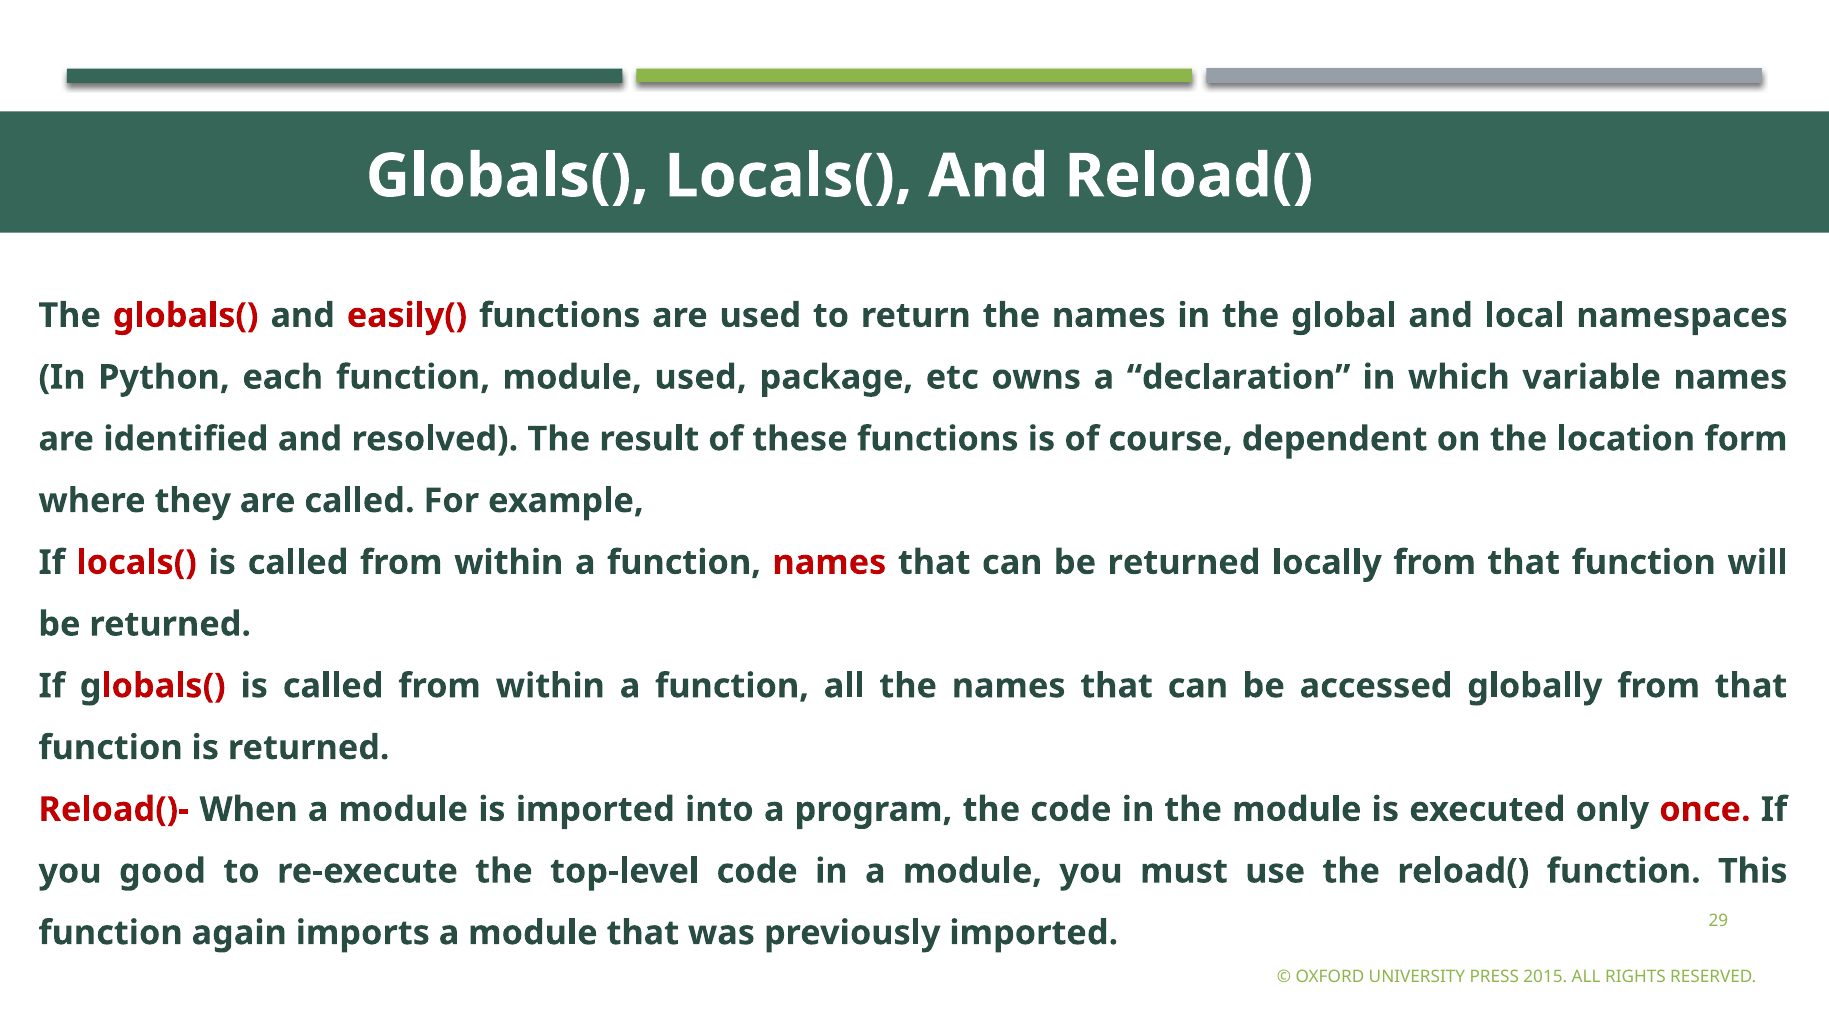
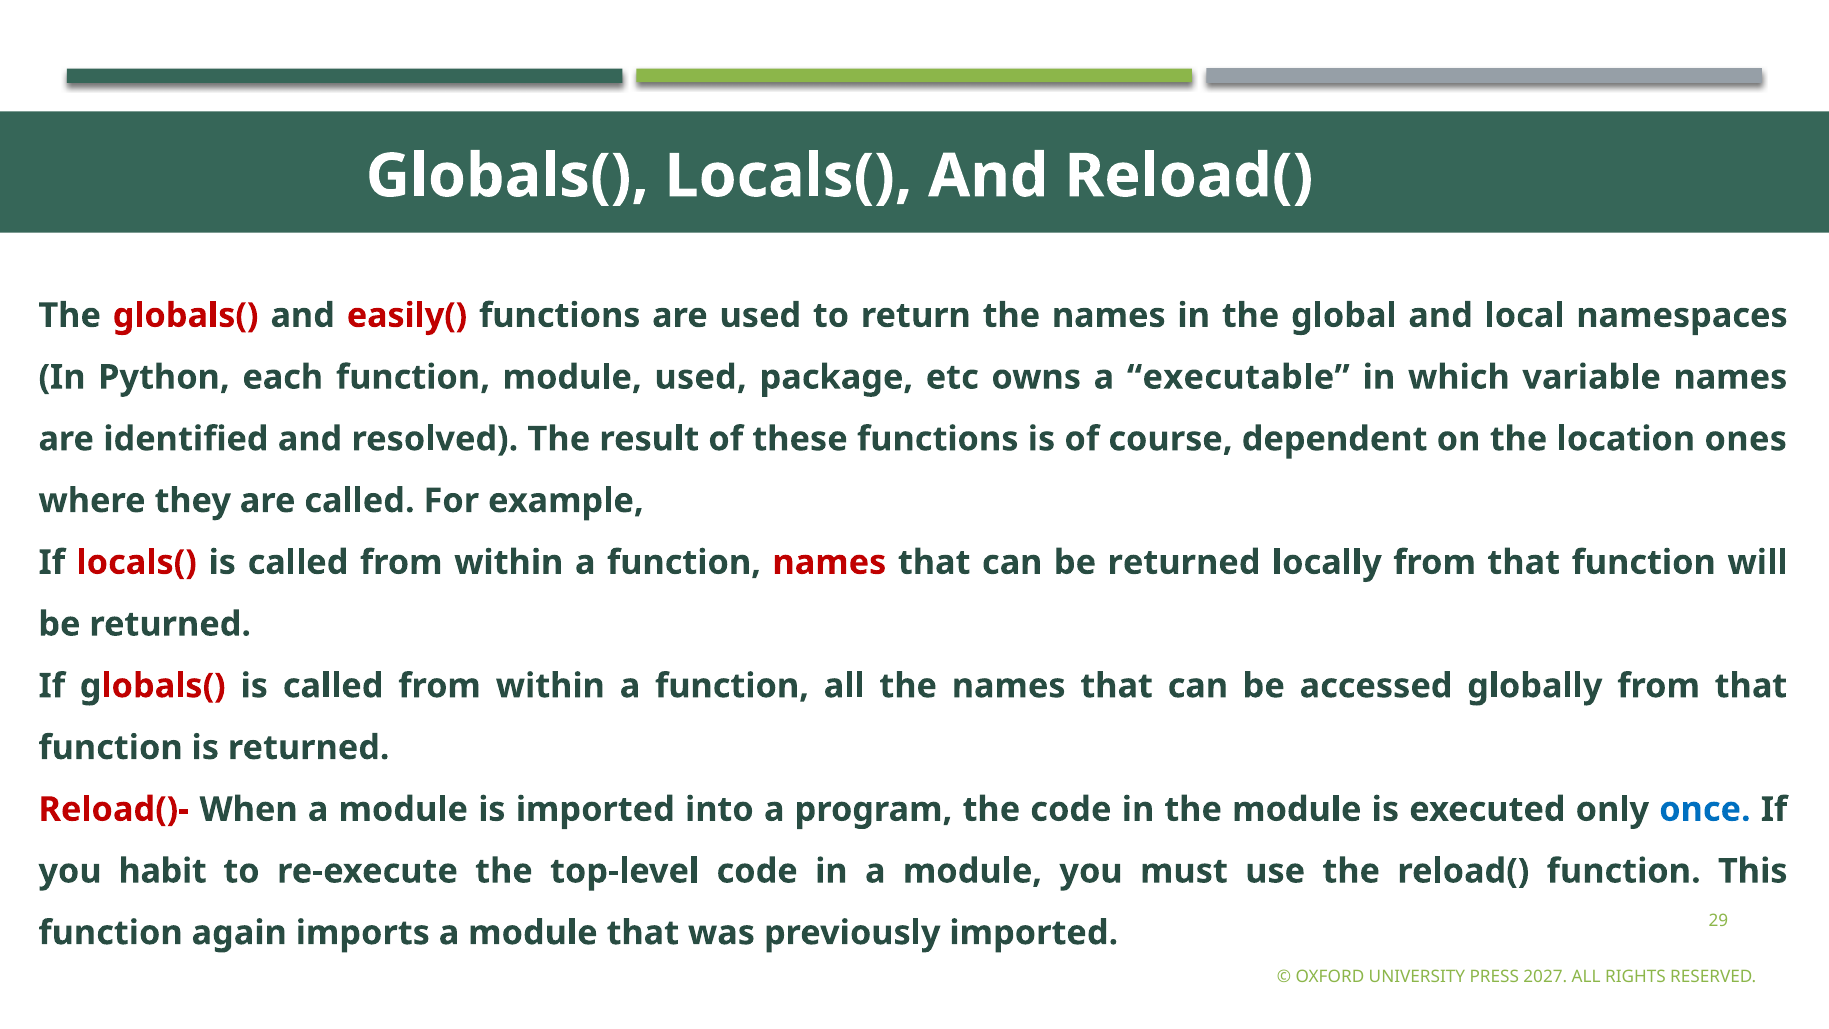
declaration: declaration -> executable (1238, 377)
form: form -> ones (1746, 439)
once colour: red -> blue (1705, 809)
good: good -> habit (163, 871)
2015: 2015 -> 2027 (1545, 977)
